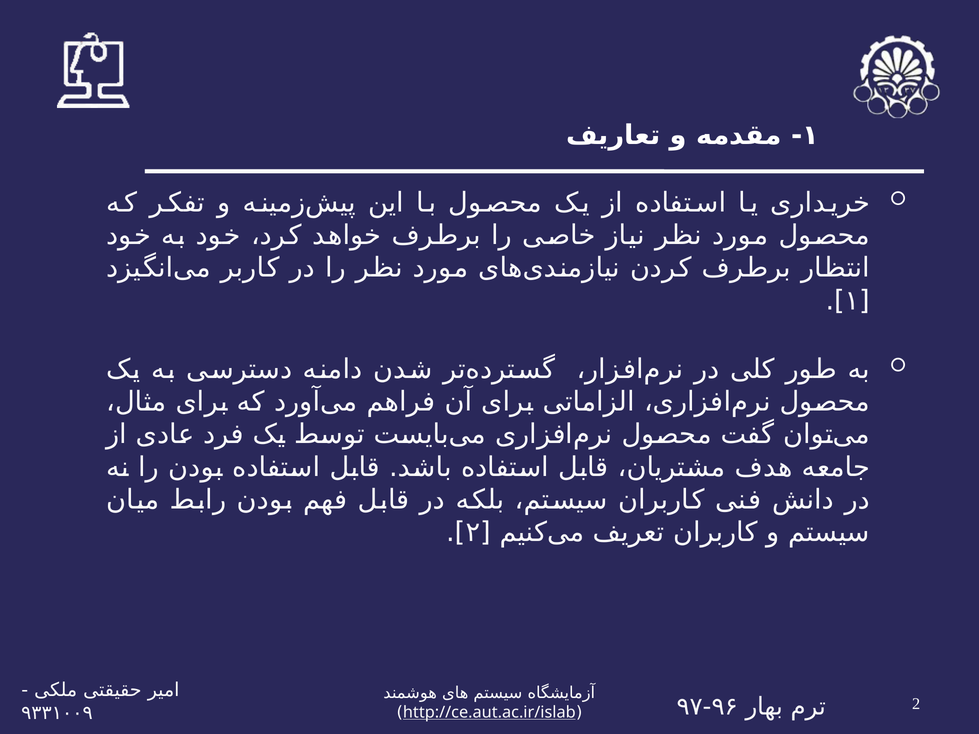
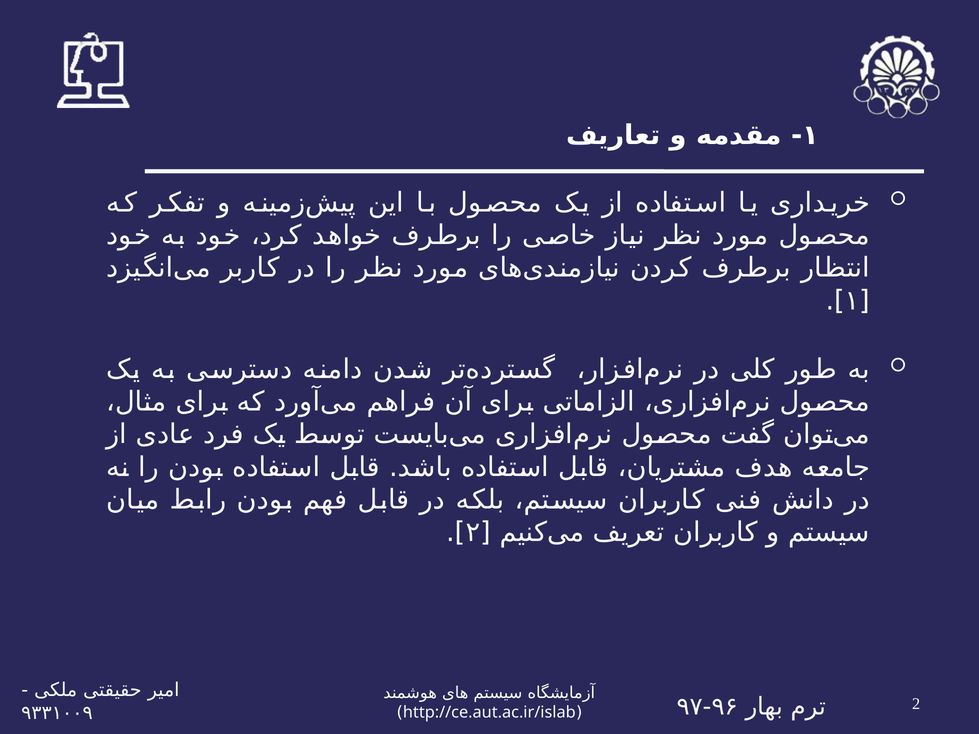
http://ce.aut.ac.ir/islab underline: present -> none (489, 712)
